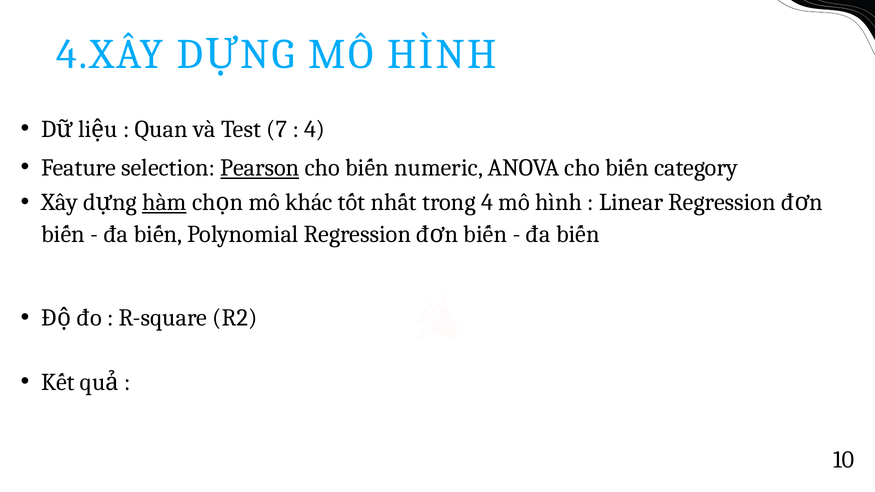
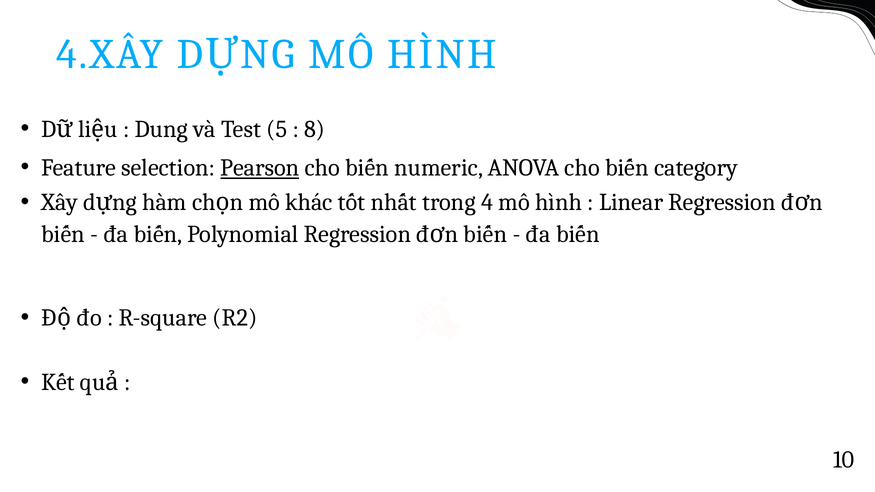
Quan: Quan -> Dung (161, 129)
7: 7 -> 5 (277, 129)
4: 4 -> 8 (315, 129)
hàm underline: present -> none (164, 203)
